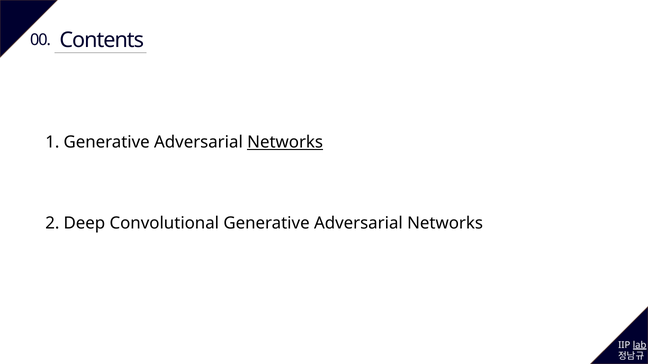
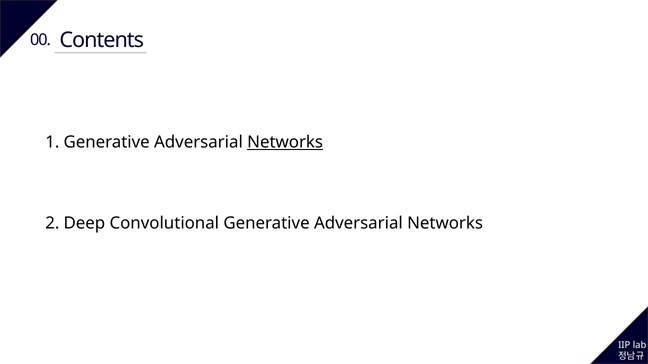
lab underline: present -> none (640, 345)
